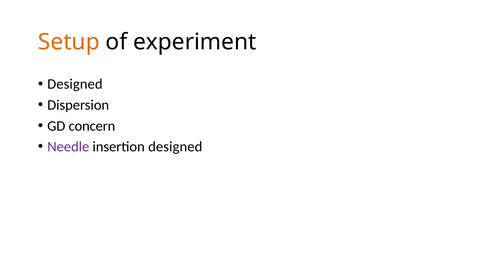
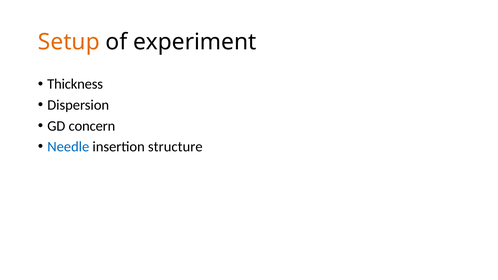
Designed: Designed -> Thickness (75, 84)
Needle colour: purple -> blue (68, 147)
insertion designed: designed -> structure (175, 147)
